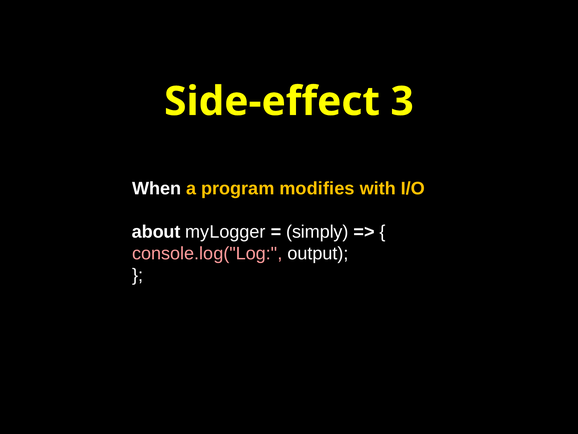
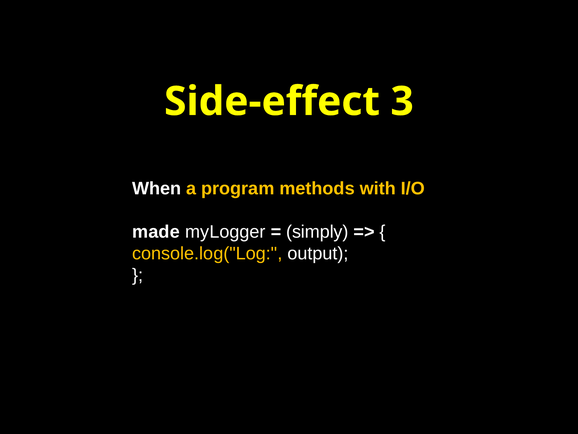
modifies: modifies -> methods (317, 188)
about: about -> made (156, 232)
console.log("Log colour: pink -> yellow (207, 253)
